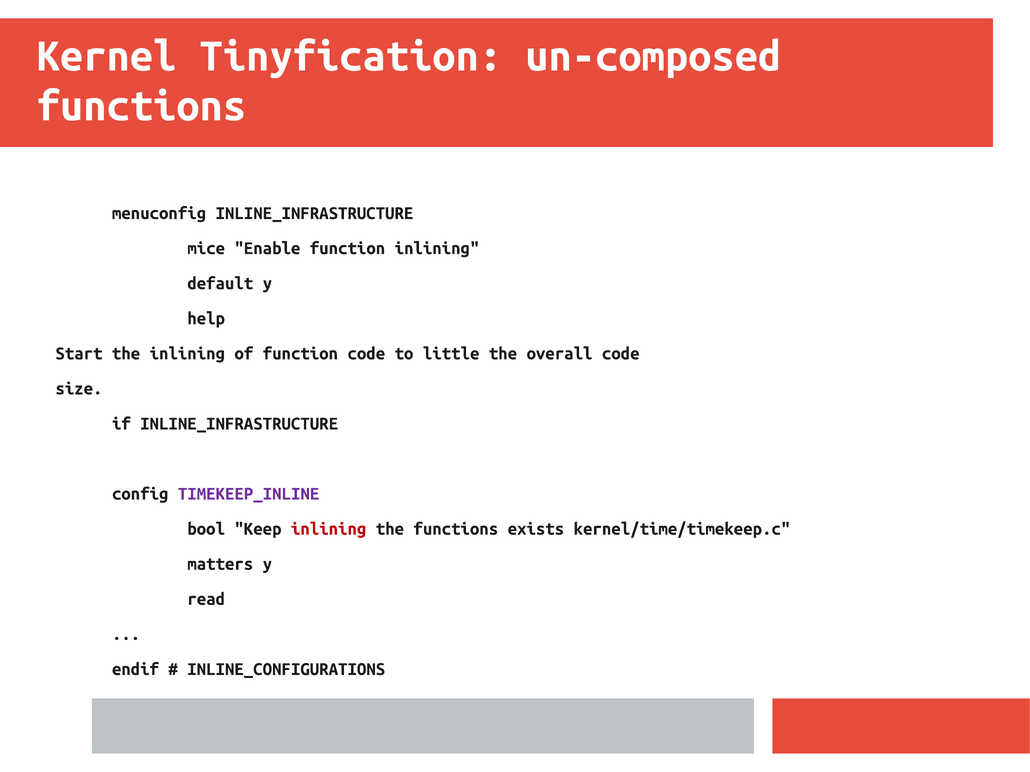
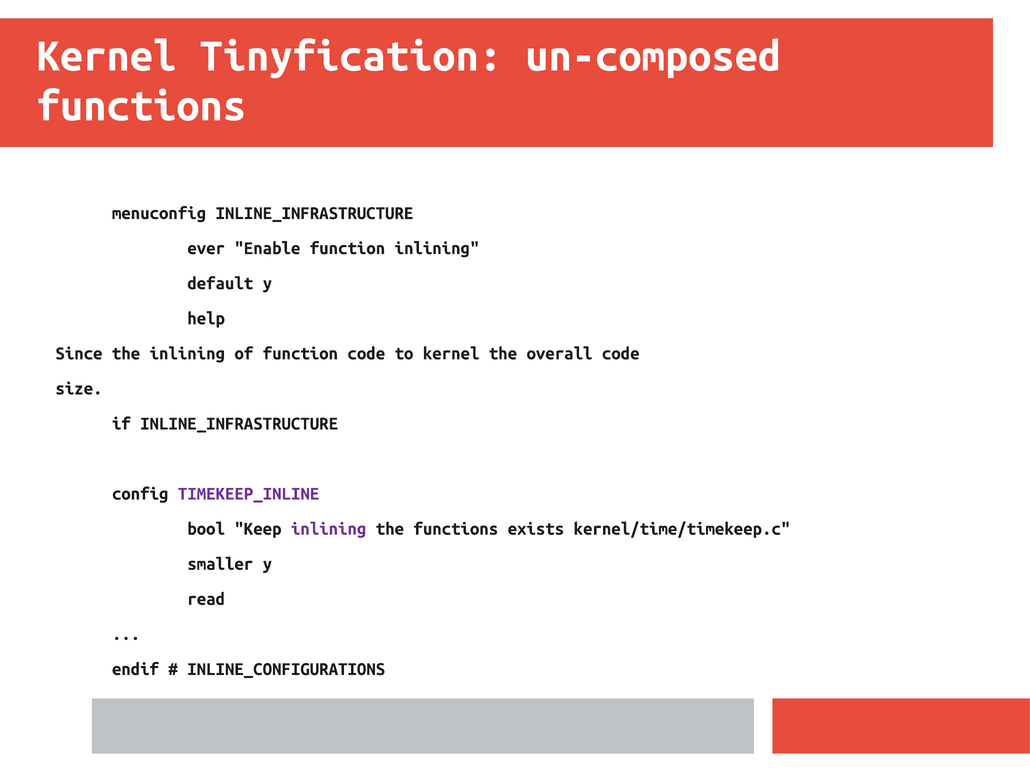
mice: mice -> ever (206, 249)
Start: Start -> Since (79, 354)
to little: little -> kernel (451, 354)
inlining colour: red -> purple (329, 529)
matters: matters -> smaller (220, 564)
